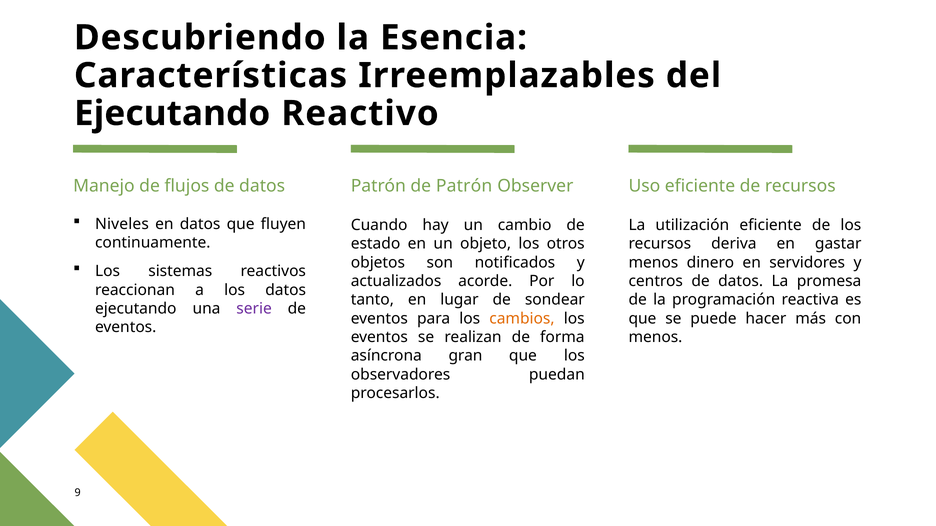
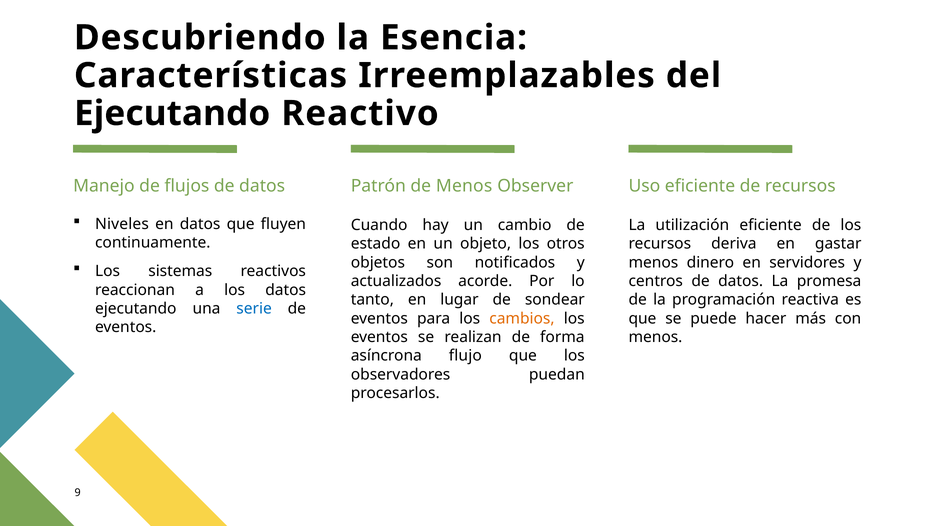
de Patrón: Patrón -> Menos (464, 186)
serie colour: purple -> blue (254, 309)
gran: gran -> flujo (465, 356)
